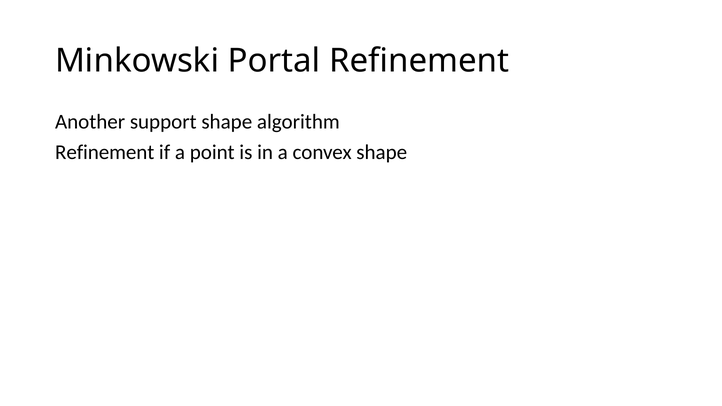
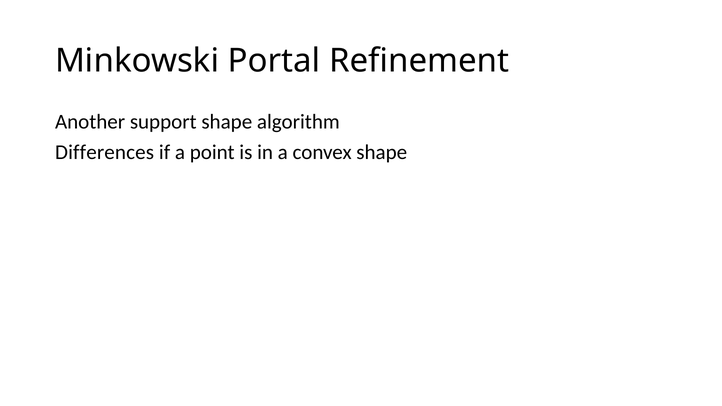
Refinement: Refinement -> Differences (105, 152)
